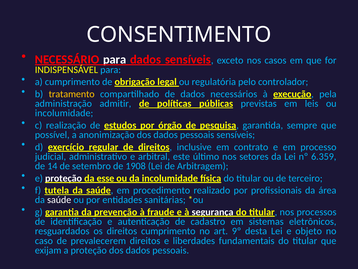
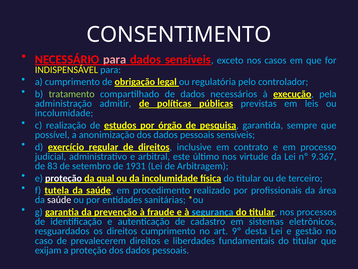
para colour: white -> pink (115, 59)
tratamento colour: yellow -> light green (72, 94)
setores: setores -> virtude (254, 156)
6.359: 6.359 -> 9.367 (324, 156)
14: 14 -> 83 (52, 166)
1908: 1908 -> 1931 (136, 166)
esse: esse -> qual (105, 178)
segurança colour: white -> light blue (213, 212)
objeto: objeto -> gestão (309, 231)
